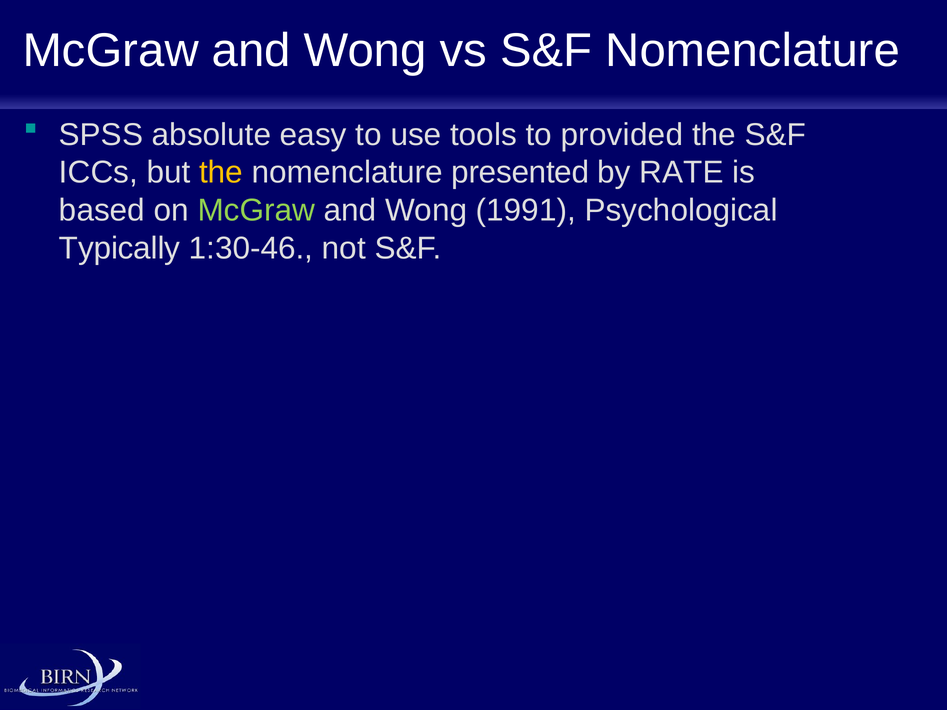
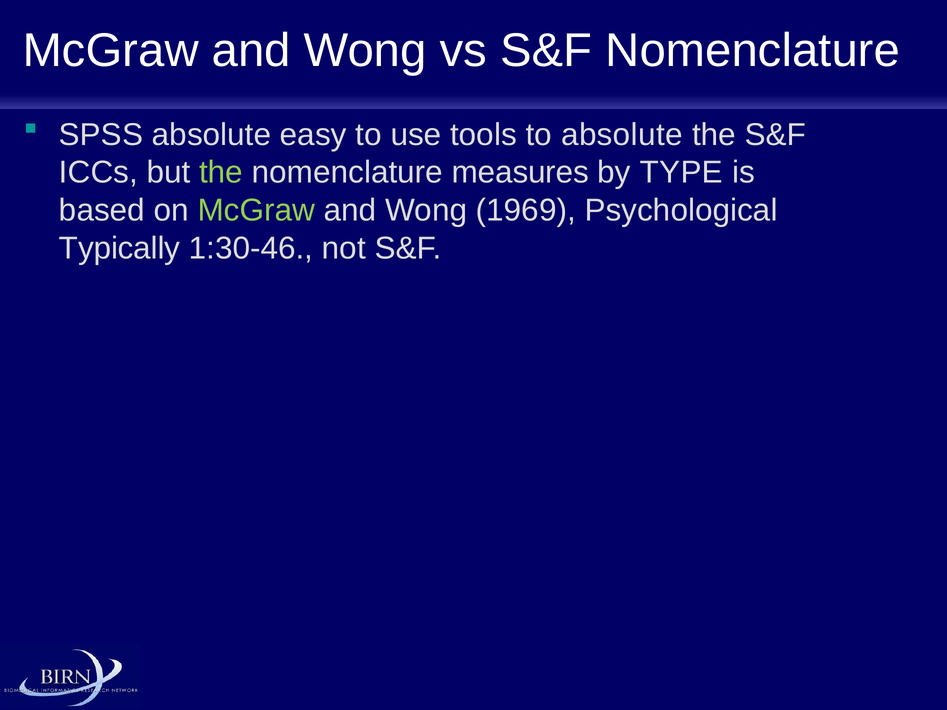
to provided: provided -> absolute (622, 135)
the colour: yellow -> light green (221, 173)
presented: presented -> measures (520, 173)
RATE: RATE -> TYPE (681, 173)
1991: 1991 -> 1969 (526, 210)
